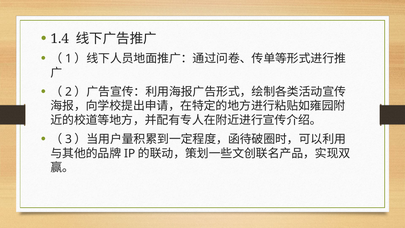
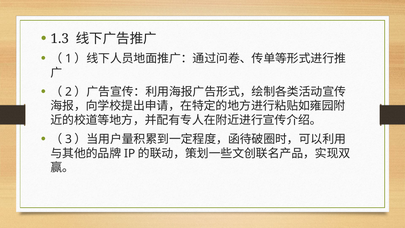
1.4: 1.4 -> 1.3 (60, 39)
